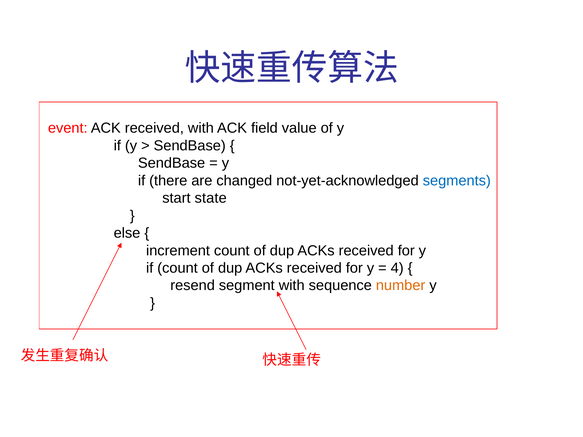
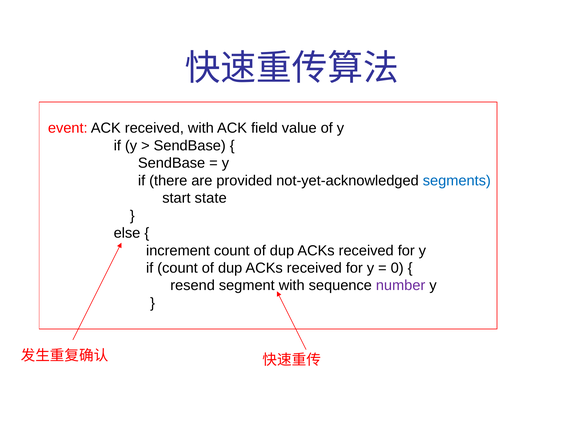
changed: changed -> provided (244, 181)
4: 4 -> 0 (397, 268)
number colour: orange -> purple (401, 286)
